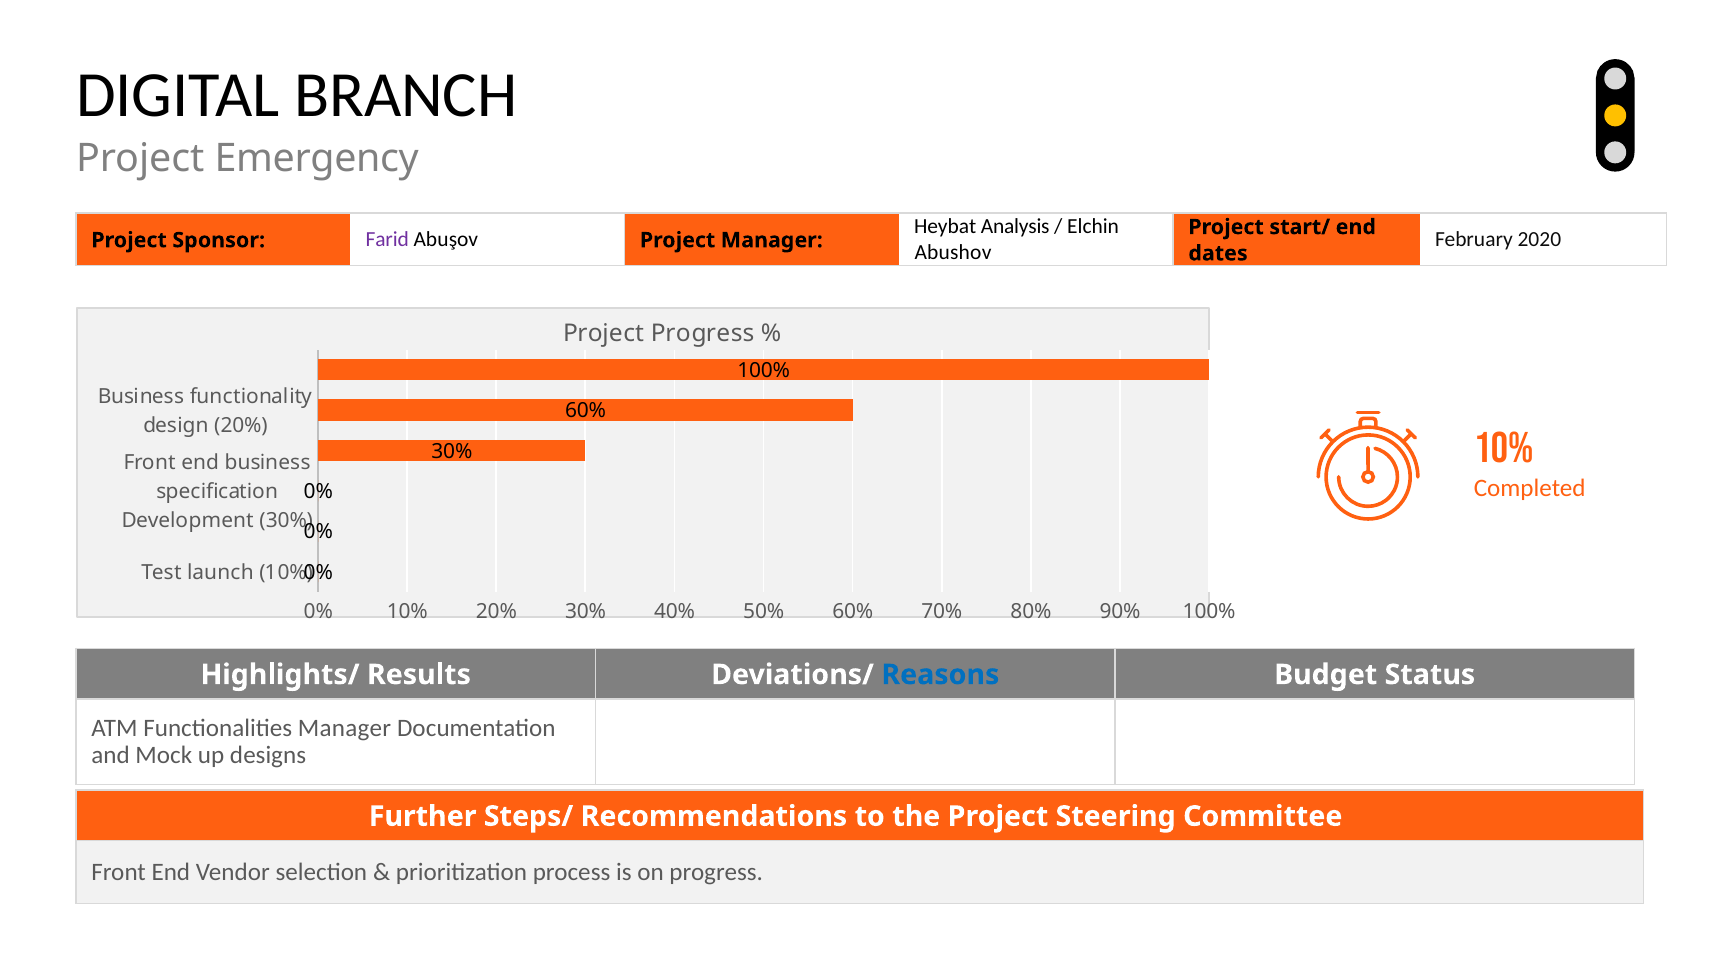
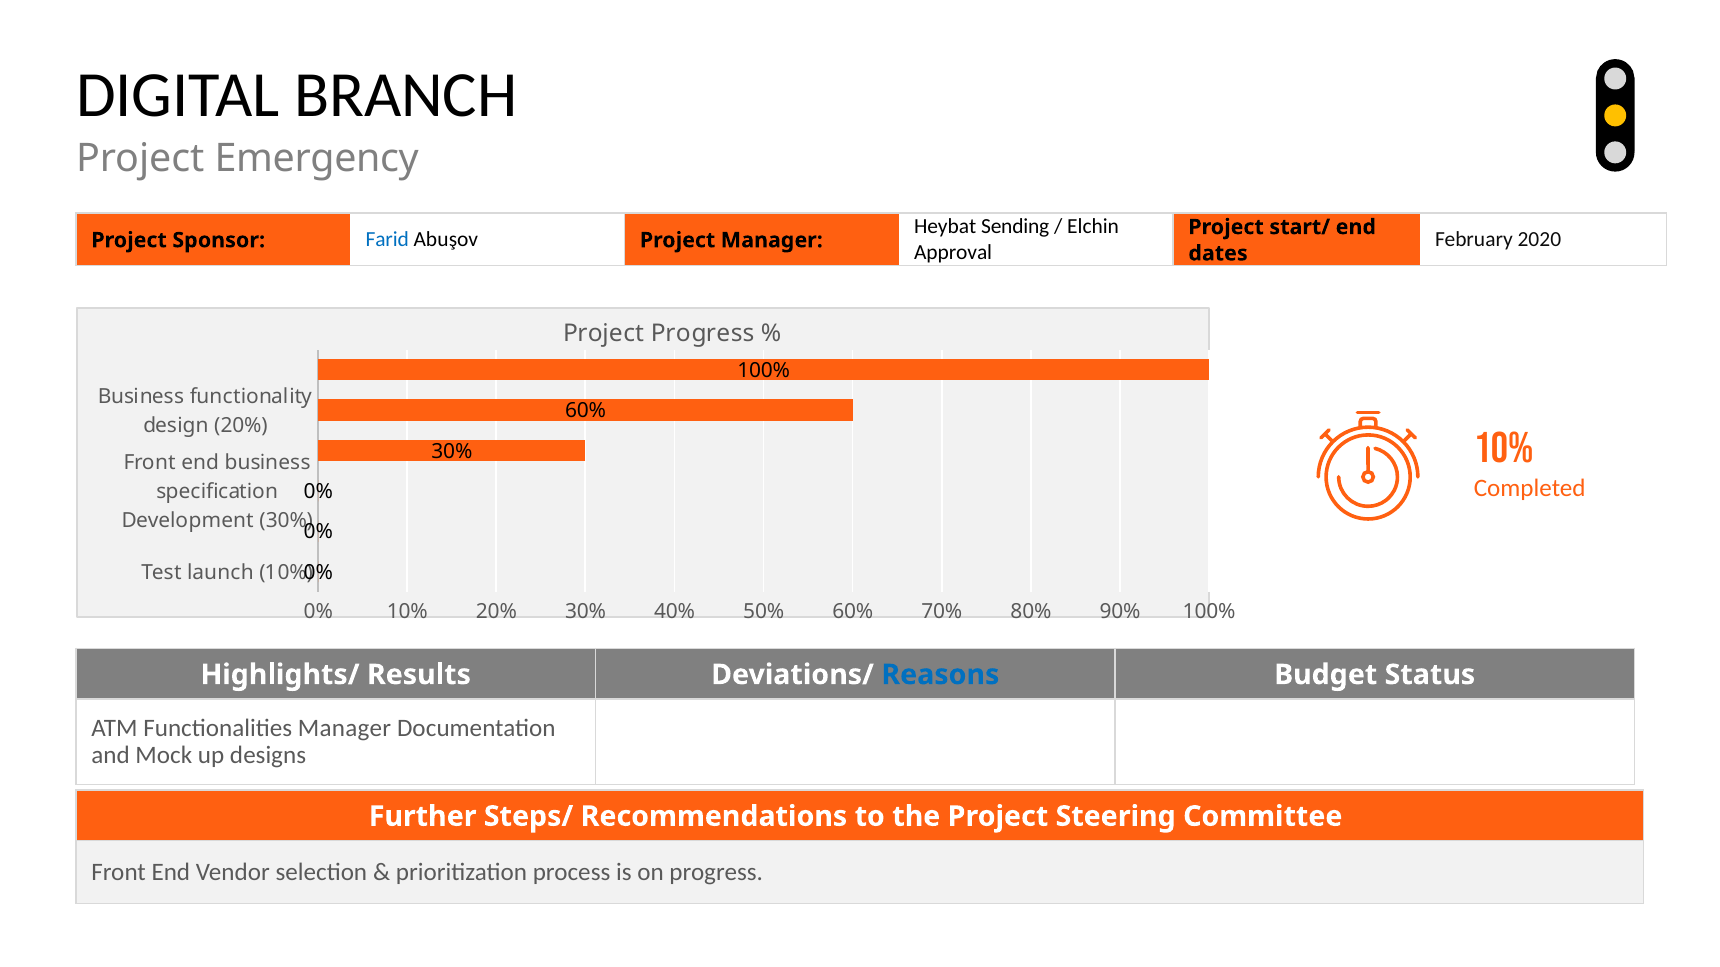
Analysis: Analysis -> Sending (1015, 227)
Farid colour: purple -> blue (387, 240)
Abushov: Abushov -> Approval (953, 253)
